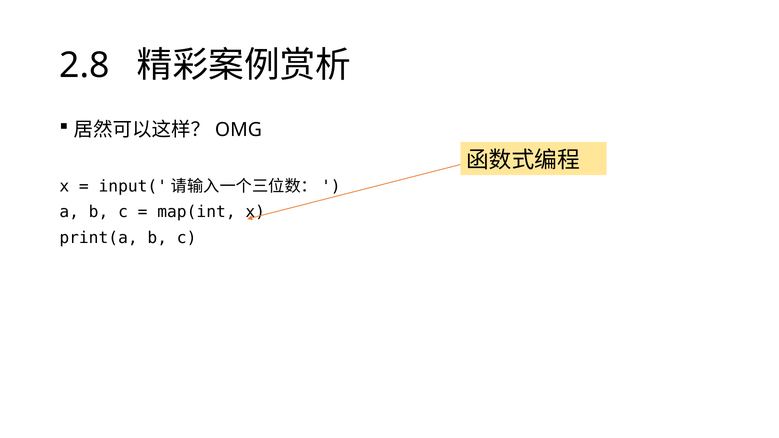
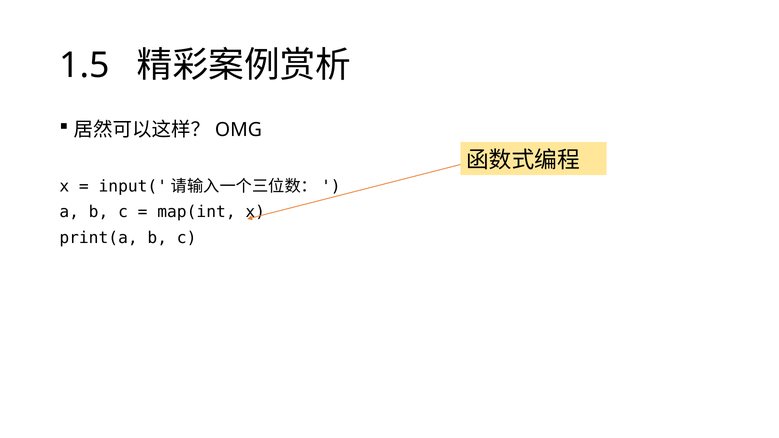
2.8: 2.8 -> 1.5 (85, 65)
